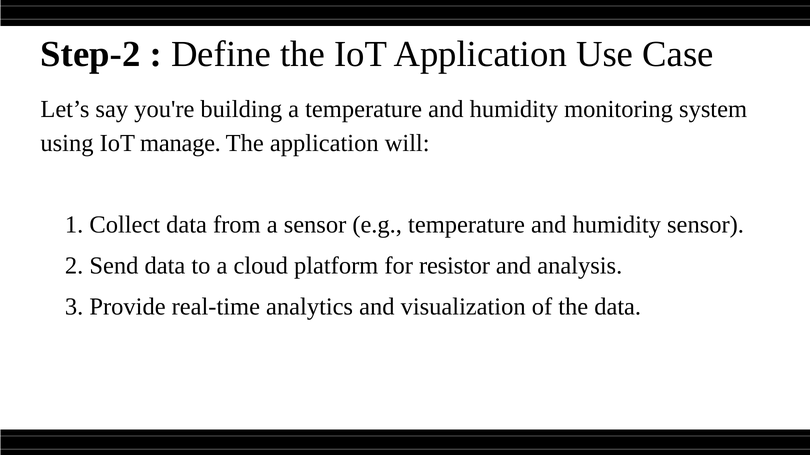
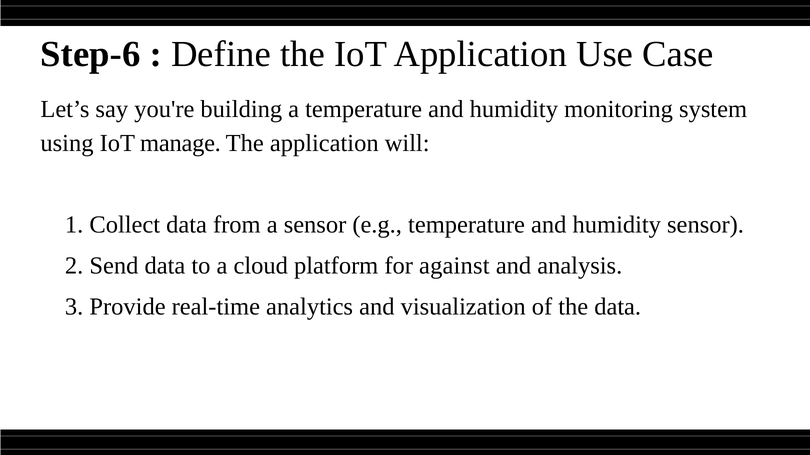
Step-2: Step-2 -> Step-6 (90, 54)
resistor: resistor -> against (454, 266)
